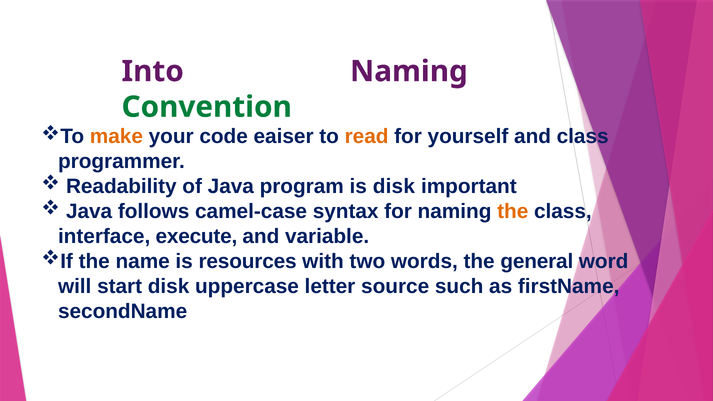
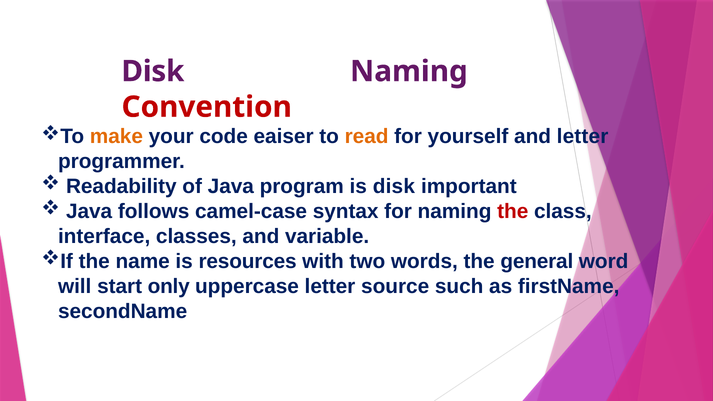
Into: Into -> Disk (153, 71)
Convention colour: green -> red (207, 107)
and class: class -> letter (583, 137)
the colour: orange -> red (513, 211)
execute: execute -> classes (196, 236)
start disk: disk -> only (169, 286)
